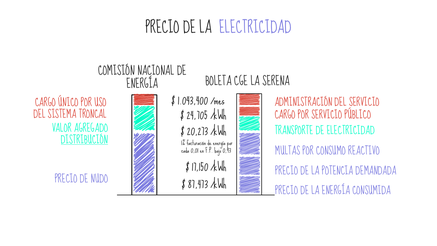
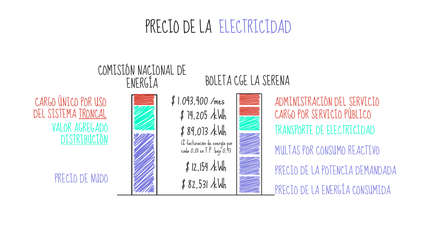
TRONCAL underline: none -> present (93, 115)
24,705: 24,705 -> 74,205 (197, 115)
20,273: 20,273 -> 89,073 (198, 131)
17,150: 17,150 -> 12,154 (200, 167)
87,473: 87,473 -> 82,531 (198, 184)
